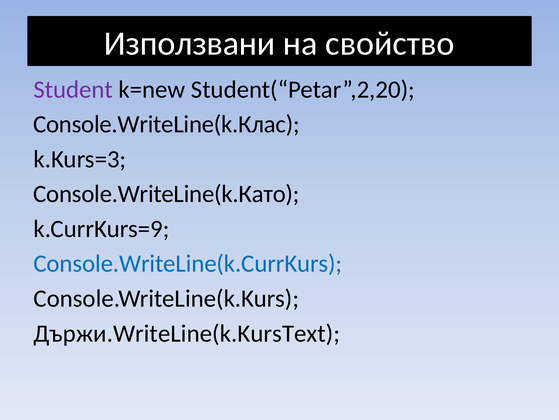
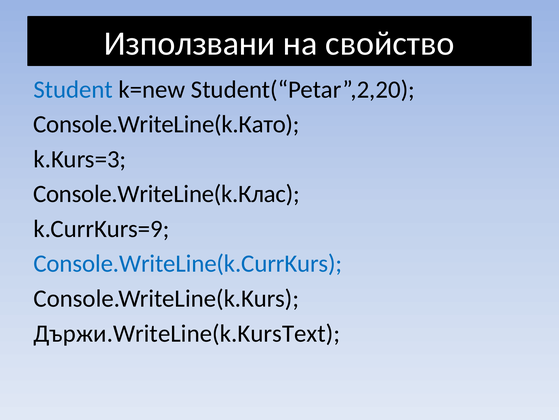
Student colour: purple -> blue (73, 89)
Console.WriteLine(k.Клас: Console.WriteLine(k.Клас -> Console.WriteLine(k.Като (166, 124)
Console.WriteLine(k.Като: Console.WriteLine(k.Като -> Console.WriteLine(k.Клас (166, 194)
